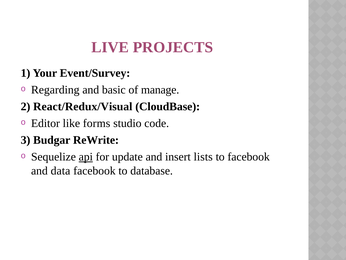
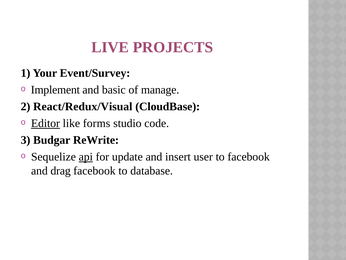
Regarding: Regarding -> Implement (55, 90)
Editor underline: none -> present (45, 123)
lists: lists -> user (203, 157)
data: data -> drag (61, 170)
